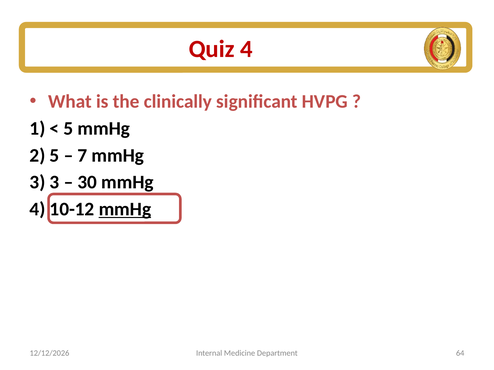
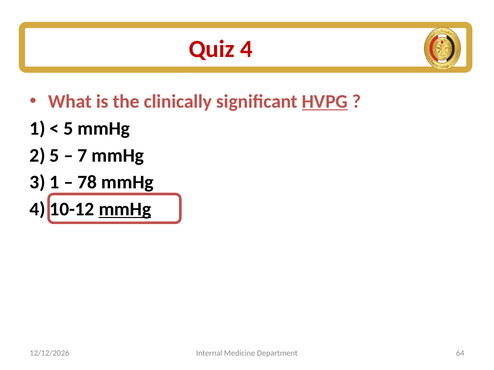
HVPG underline: none -> present (325, 102)
3 3: 3 -> 1 (55, 183)
30: 30 -> 78 (87, 183)
